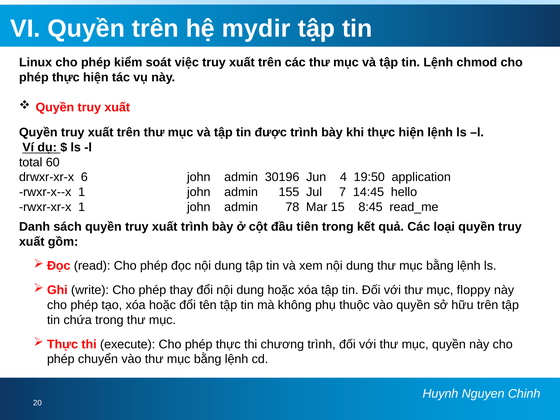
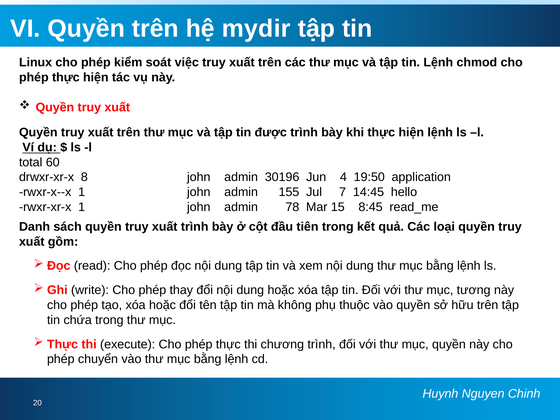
6: 6 -> 8 (84, 177)
floppy: floppy -> tương (474, 290)
